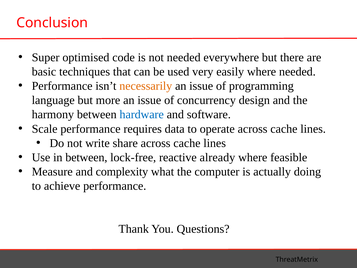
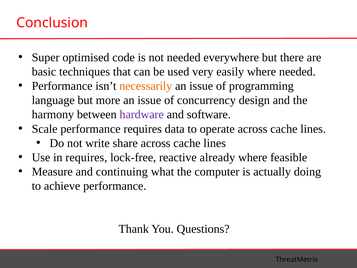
hardware colour: blue -> purple (142, 114)
in between: between -> requires (86, 157)
complexity: complexity -> continuing (122, 172)
